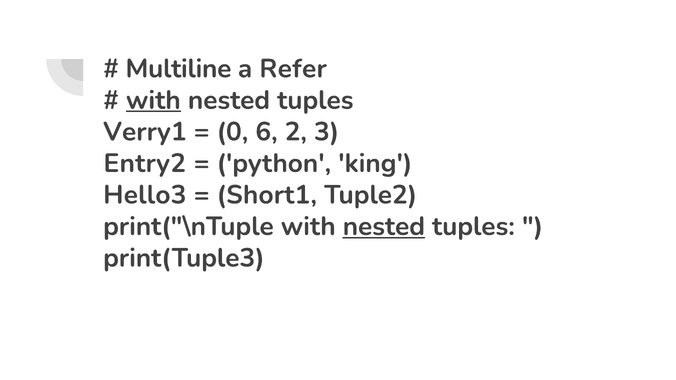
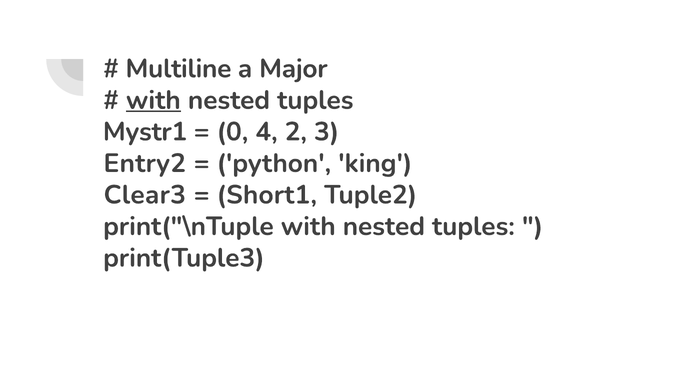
Refer: Refer -> Major (293, 69)
Verry1: Verry1 -> Mystr1 (145, 132)
6: 6 -> 4 (266, 132)
Hello3: Hello3 -> Clear3 (145, 195)
nested underline: present -> none (384, 226)
